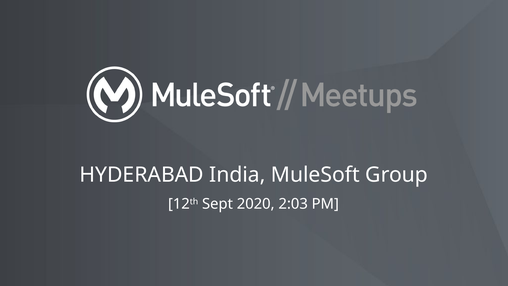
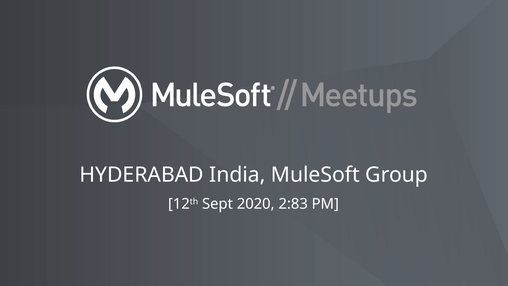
2:03: 2:03 -> 2:83 (293, 204)
